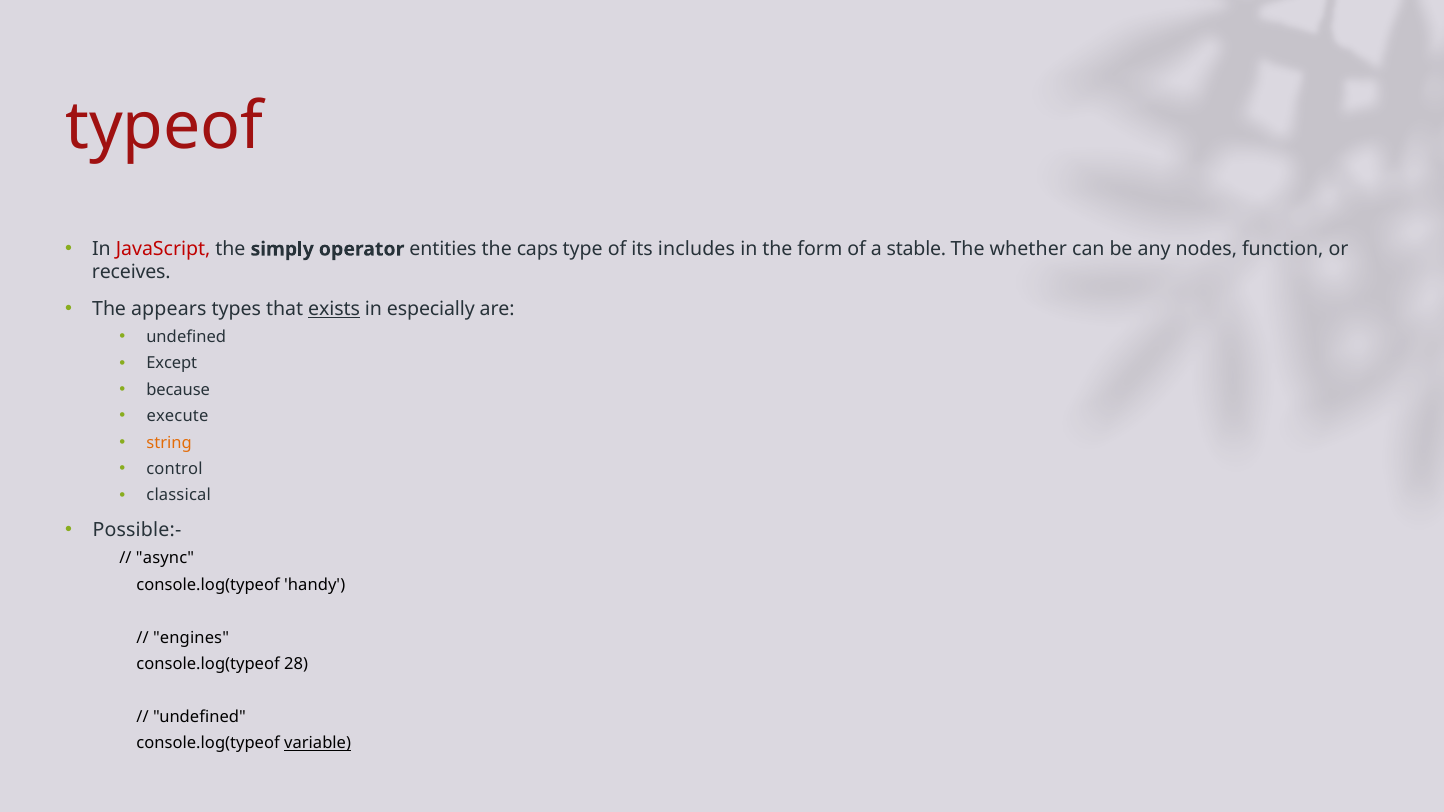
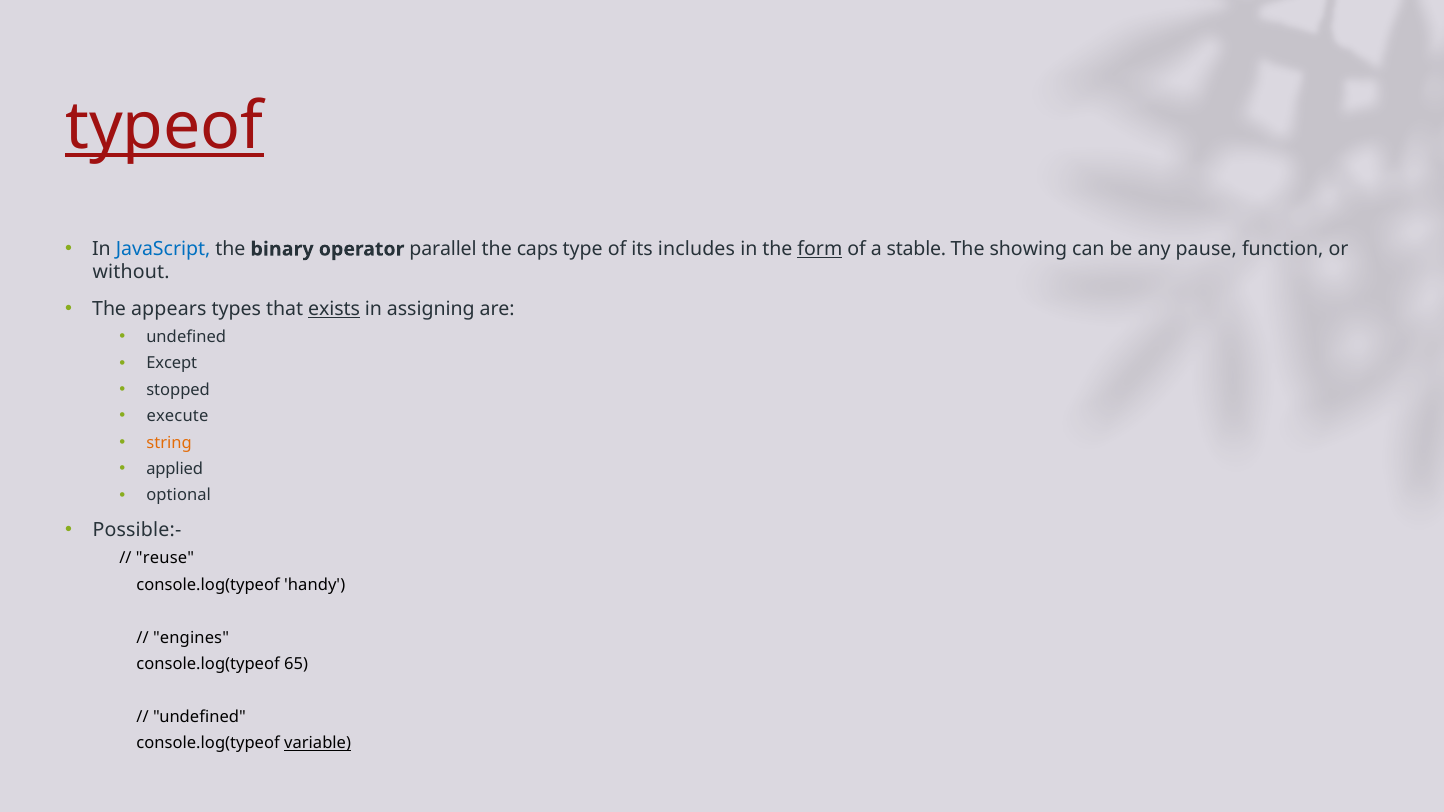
typeof underline: none -> present (164, 126)
JavaScript colour: red -> blue (163, 249)
simply: simply -> binary (282, 249)
entities: entities -> parallel (443, 249)
form underline: none -> present (820, 249)
whether: whether -> showing (1028, 249)
nodes: nodes -> pause (1206, 249)
receives: receives -> without (131, 272)
especially: especially -> assigning (431, 309)
because: because -> stopped (178, 390)
control: control -> applied (175, 469)
classical: classical -> optional (179, 495)
async: async -> reuse (165, 559)
28: 28 -> 65 (296, 664)
